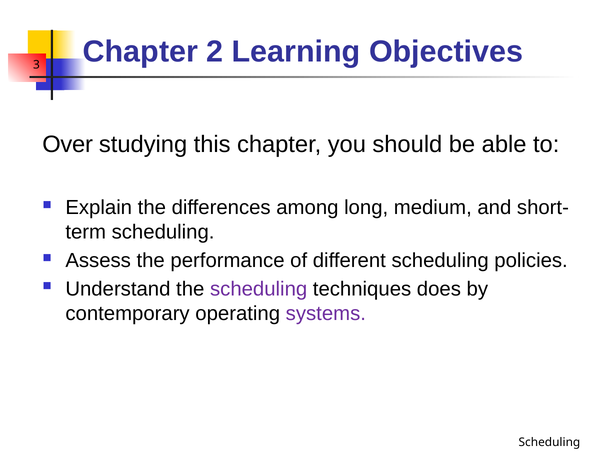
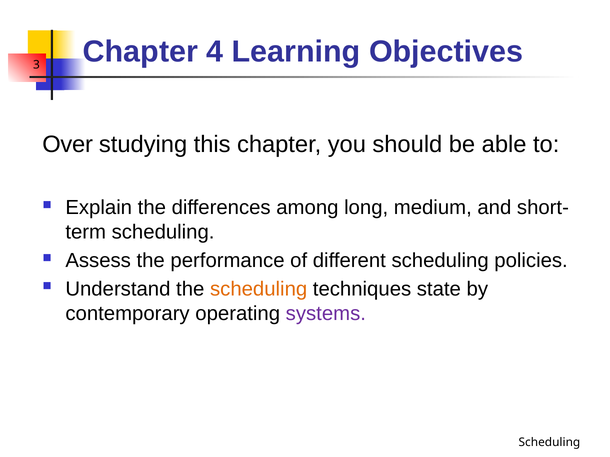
2: 2 -> 4 (215, 52)
scheduling colour: purple -> orange (259, 289)
does: does -> state (439, 289)
